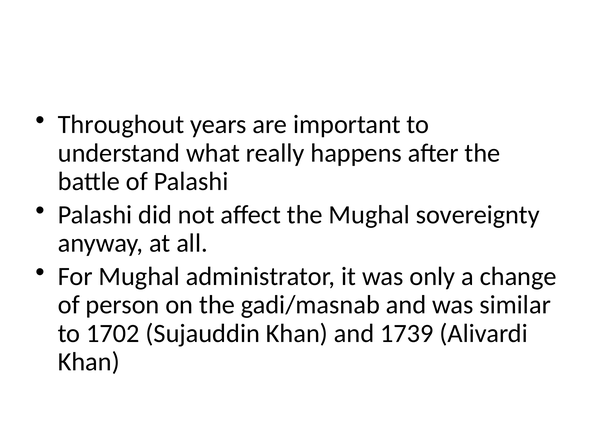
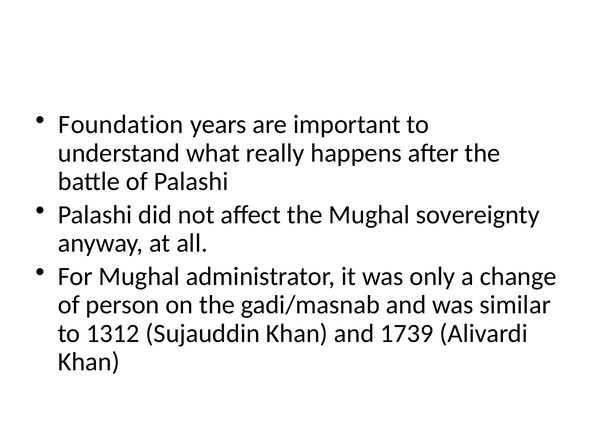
Throughout: Throughout -> Foundation (121, 124)
1702: 1702 -> 1312 (113, 333)
